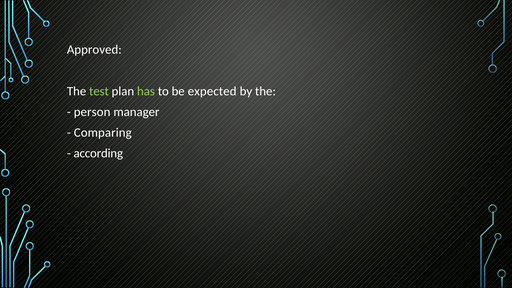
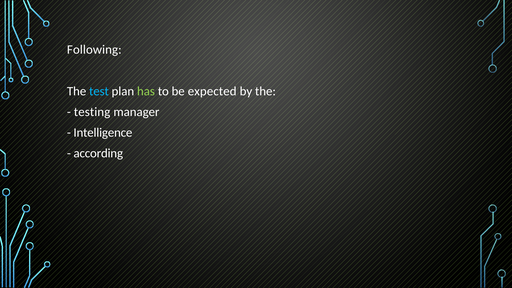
Approved: Approved -> Following (94, 50)
test colour: light green -> light blue (99, 91)
person: person -> testing (92, 112)
Comparing: Comparing -> Intelligence (103, 133)
